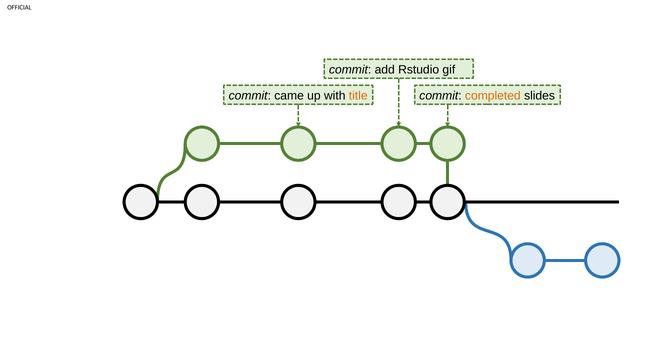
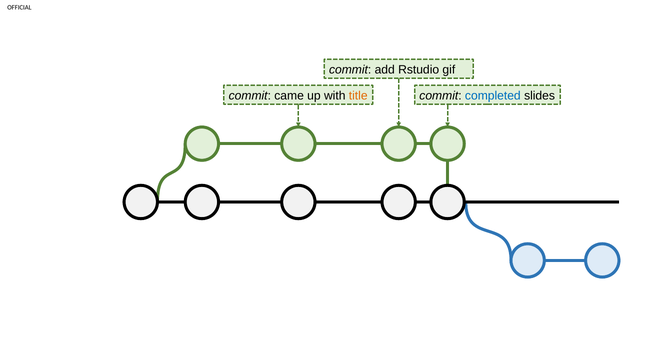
completed colour: orange -> blue (493, 96)
